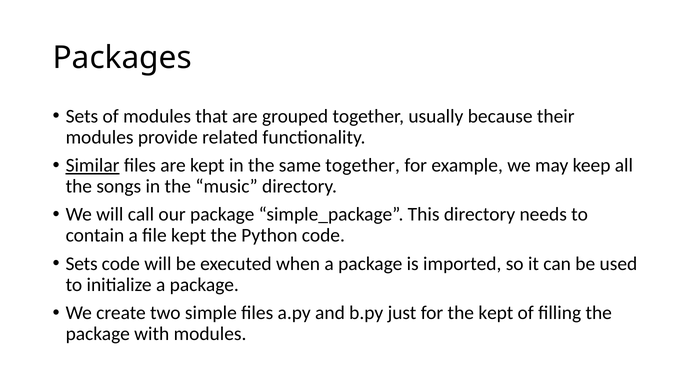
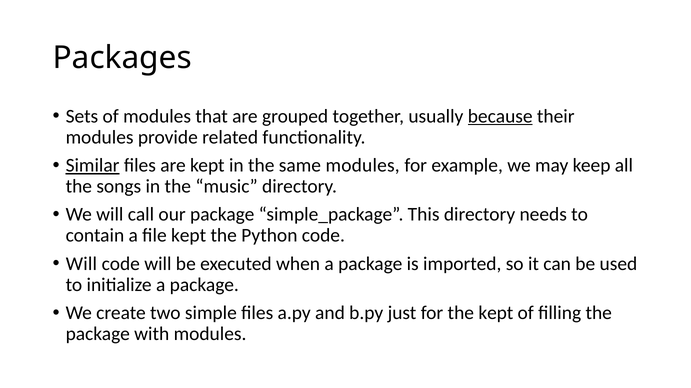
because underline: none -> present (500, 116)
same together: together -> modules (363, 166)
Sets: Sets -> Will (81, 264)
